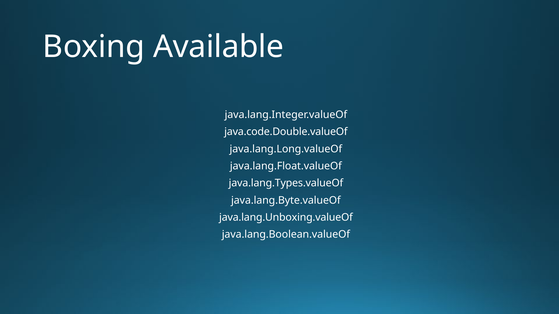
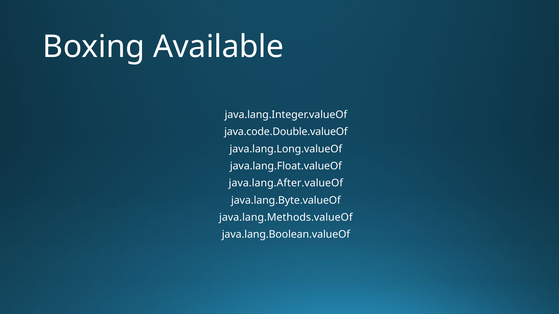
java.lang.Types.valueOf: java.lang.Types.valueOf -> java.lang.After.valueOf (286, 183)
java.lang.Unboxing.valueOf: java.lang.Unboxing.valueOf -> java.lang.Methods.valueOf (286, 218)
